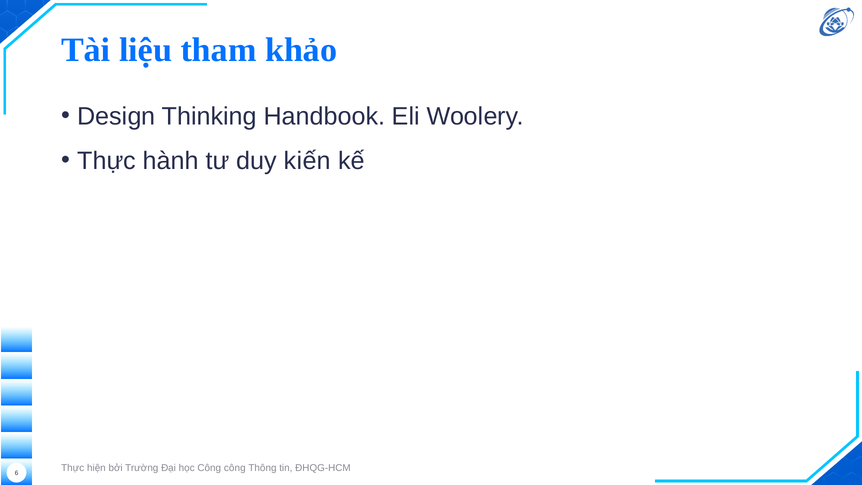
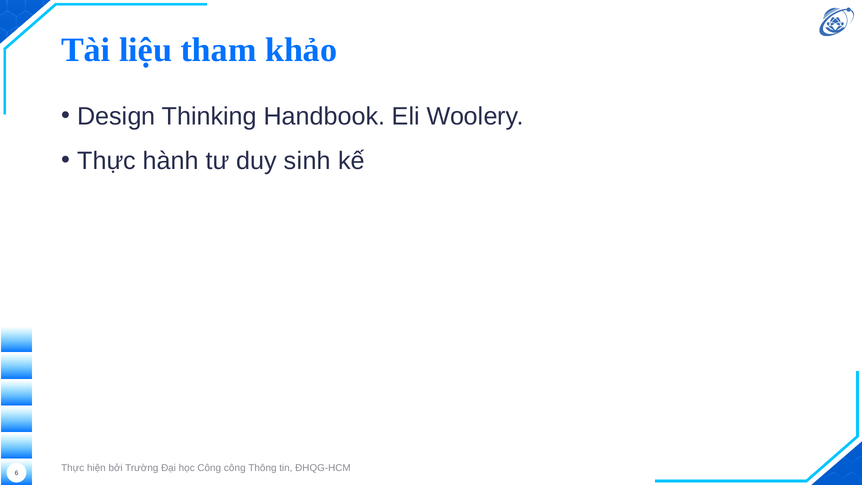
kiến: kiến -> sinh (307, 161)
